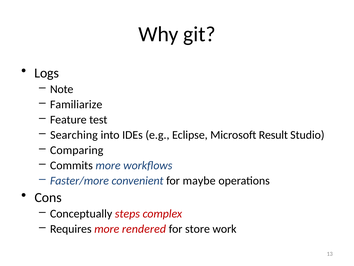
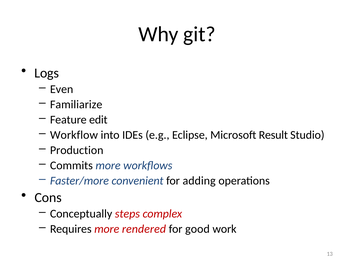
Note: Note -> Even (62, 89)
test: test -> edit (98, 119)
Searching: Searching -> Workflow (74, 135)
Comparing: Comparing -> Production (77, 150)
maybe: maybe -> adding (199, 180)
store: store -> good (197, 228)
